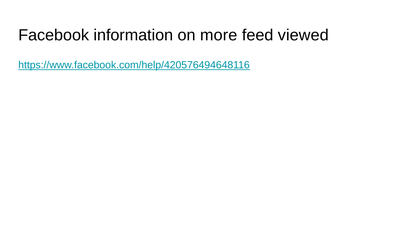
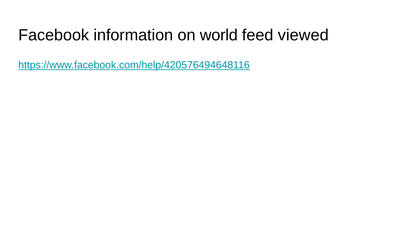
more: more -> world (219, 35)
